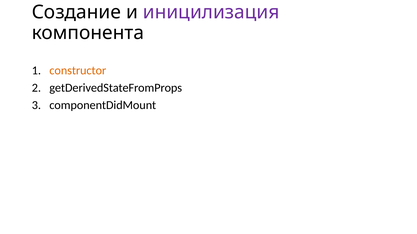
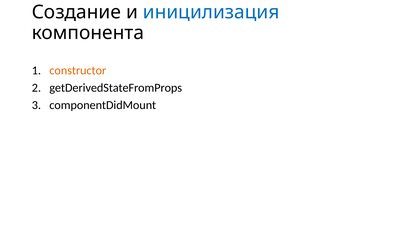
иницилизация colour: purple -> blue (211, 12)
